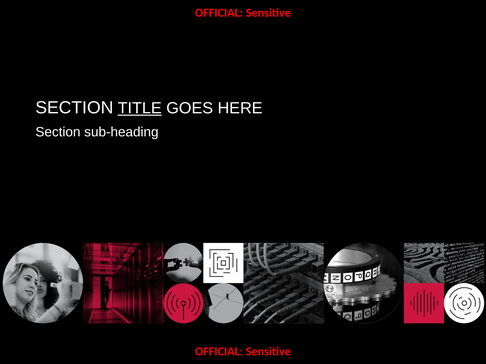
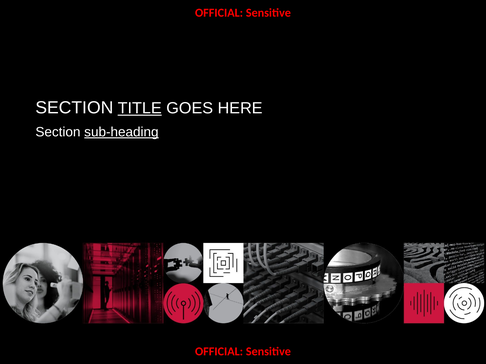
sub-heading underline: none -> present (121, 132)
